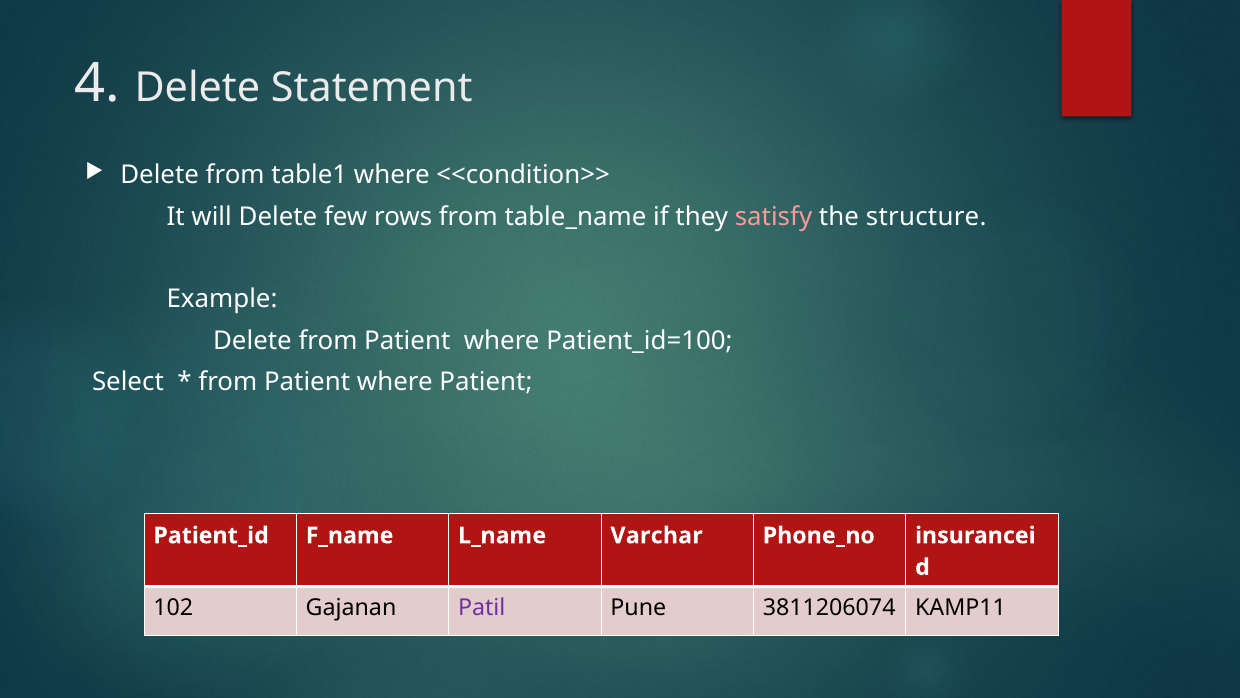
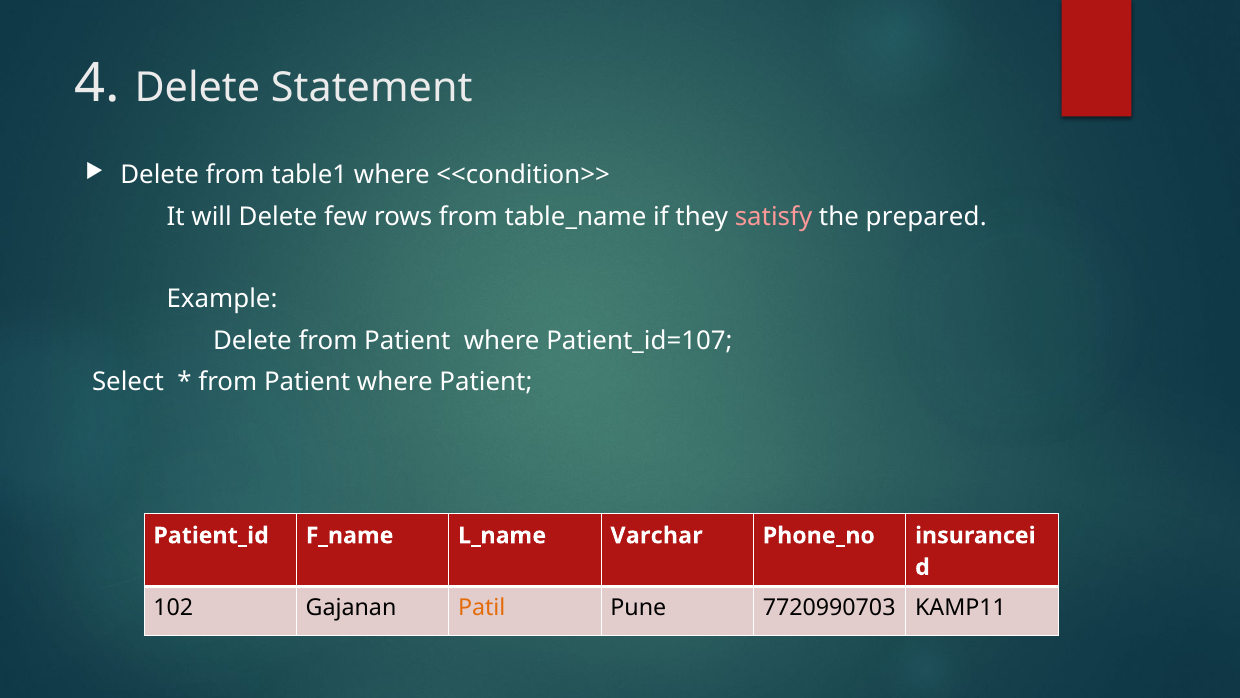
structure: structure -> prepared (926, 217)
Patient_id=100: Patient_id=100 -> Patient_id=107 (639, 341)
Patil colour: purple -> orange (482, 608)
3811206074: 3811206074 -> 7720990703 (829, 608)
